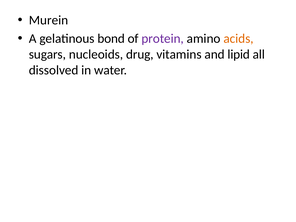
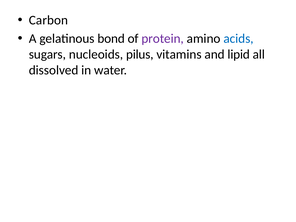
Murein: Murein -> Carbon (48, 20)
acids colour: orange -> blue (239, 39)
drug: drug -> pilus (140, 54)
